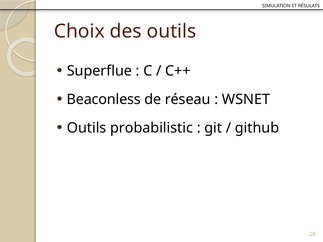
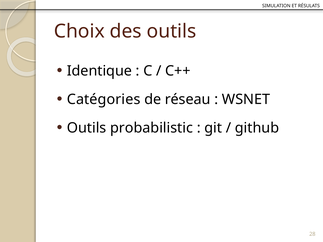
Superflue: Superflue -> Identique (99, 71)
Beaconless: Beaconless -> Catégories (104, 99)
